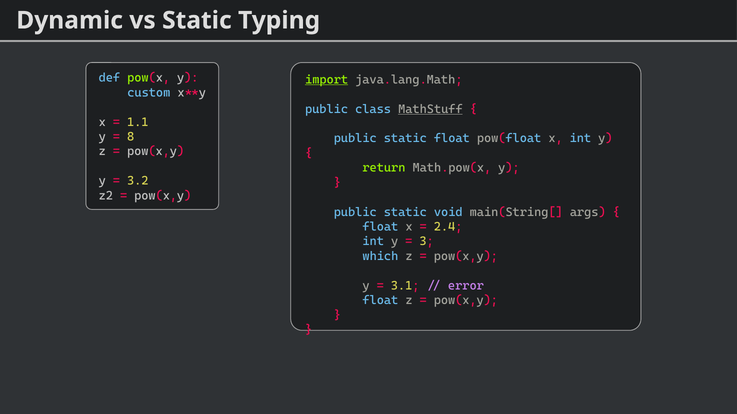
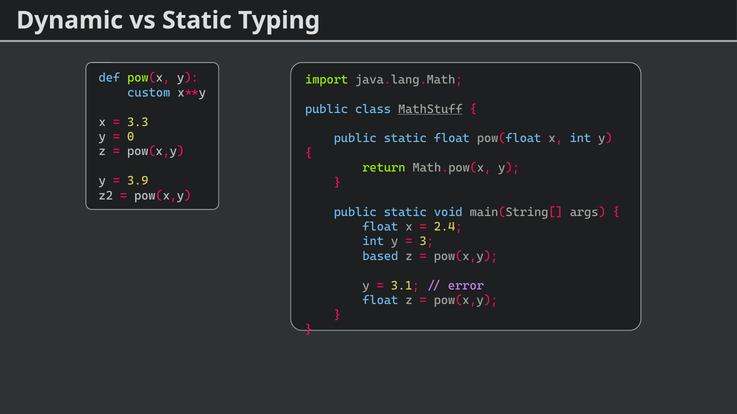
import underline: present -> none (327, 80)
1.1: 1.1 -> 3.3 (138, 122)
8: 8 -> 0 (131, 137)
3.2: 3.2 -> 3.9 (138, 181)
which: which -> based (380, 256)
